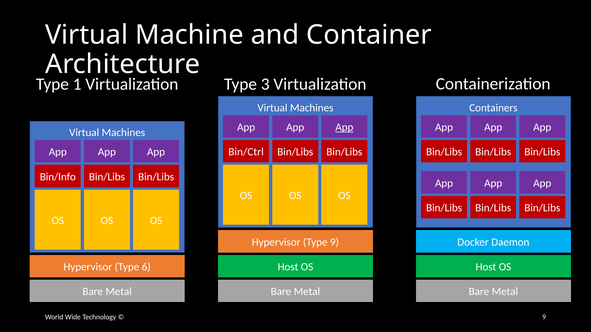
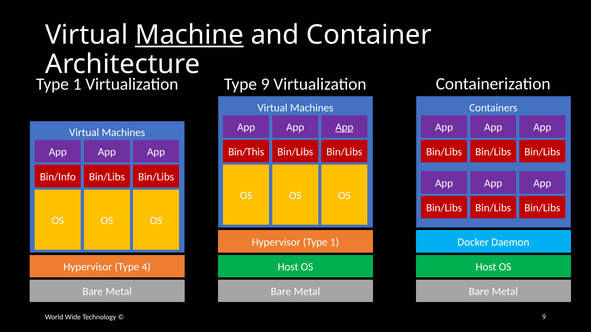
Machine underline: none -> present (189, 35)
Type 3: 3 -> 9 (265, 84)
Bin/Ctrl: Bin/Ctrl -> Bin/This (246, 152)
Hypervisor Type 9: 9 -> 1 (335, 242)
6: 6 -> 4 (146, 267)
